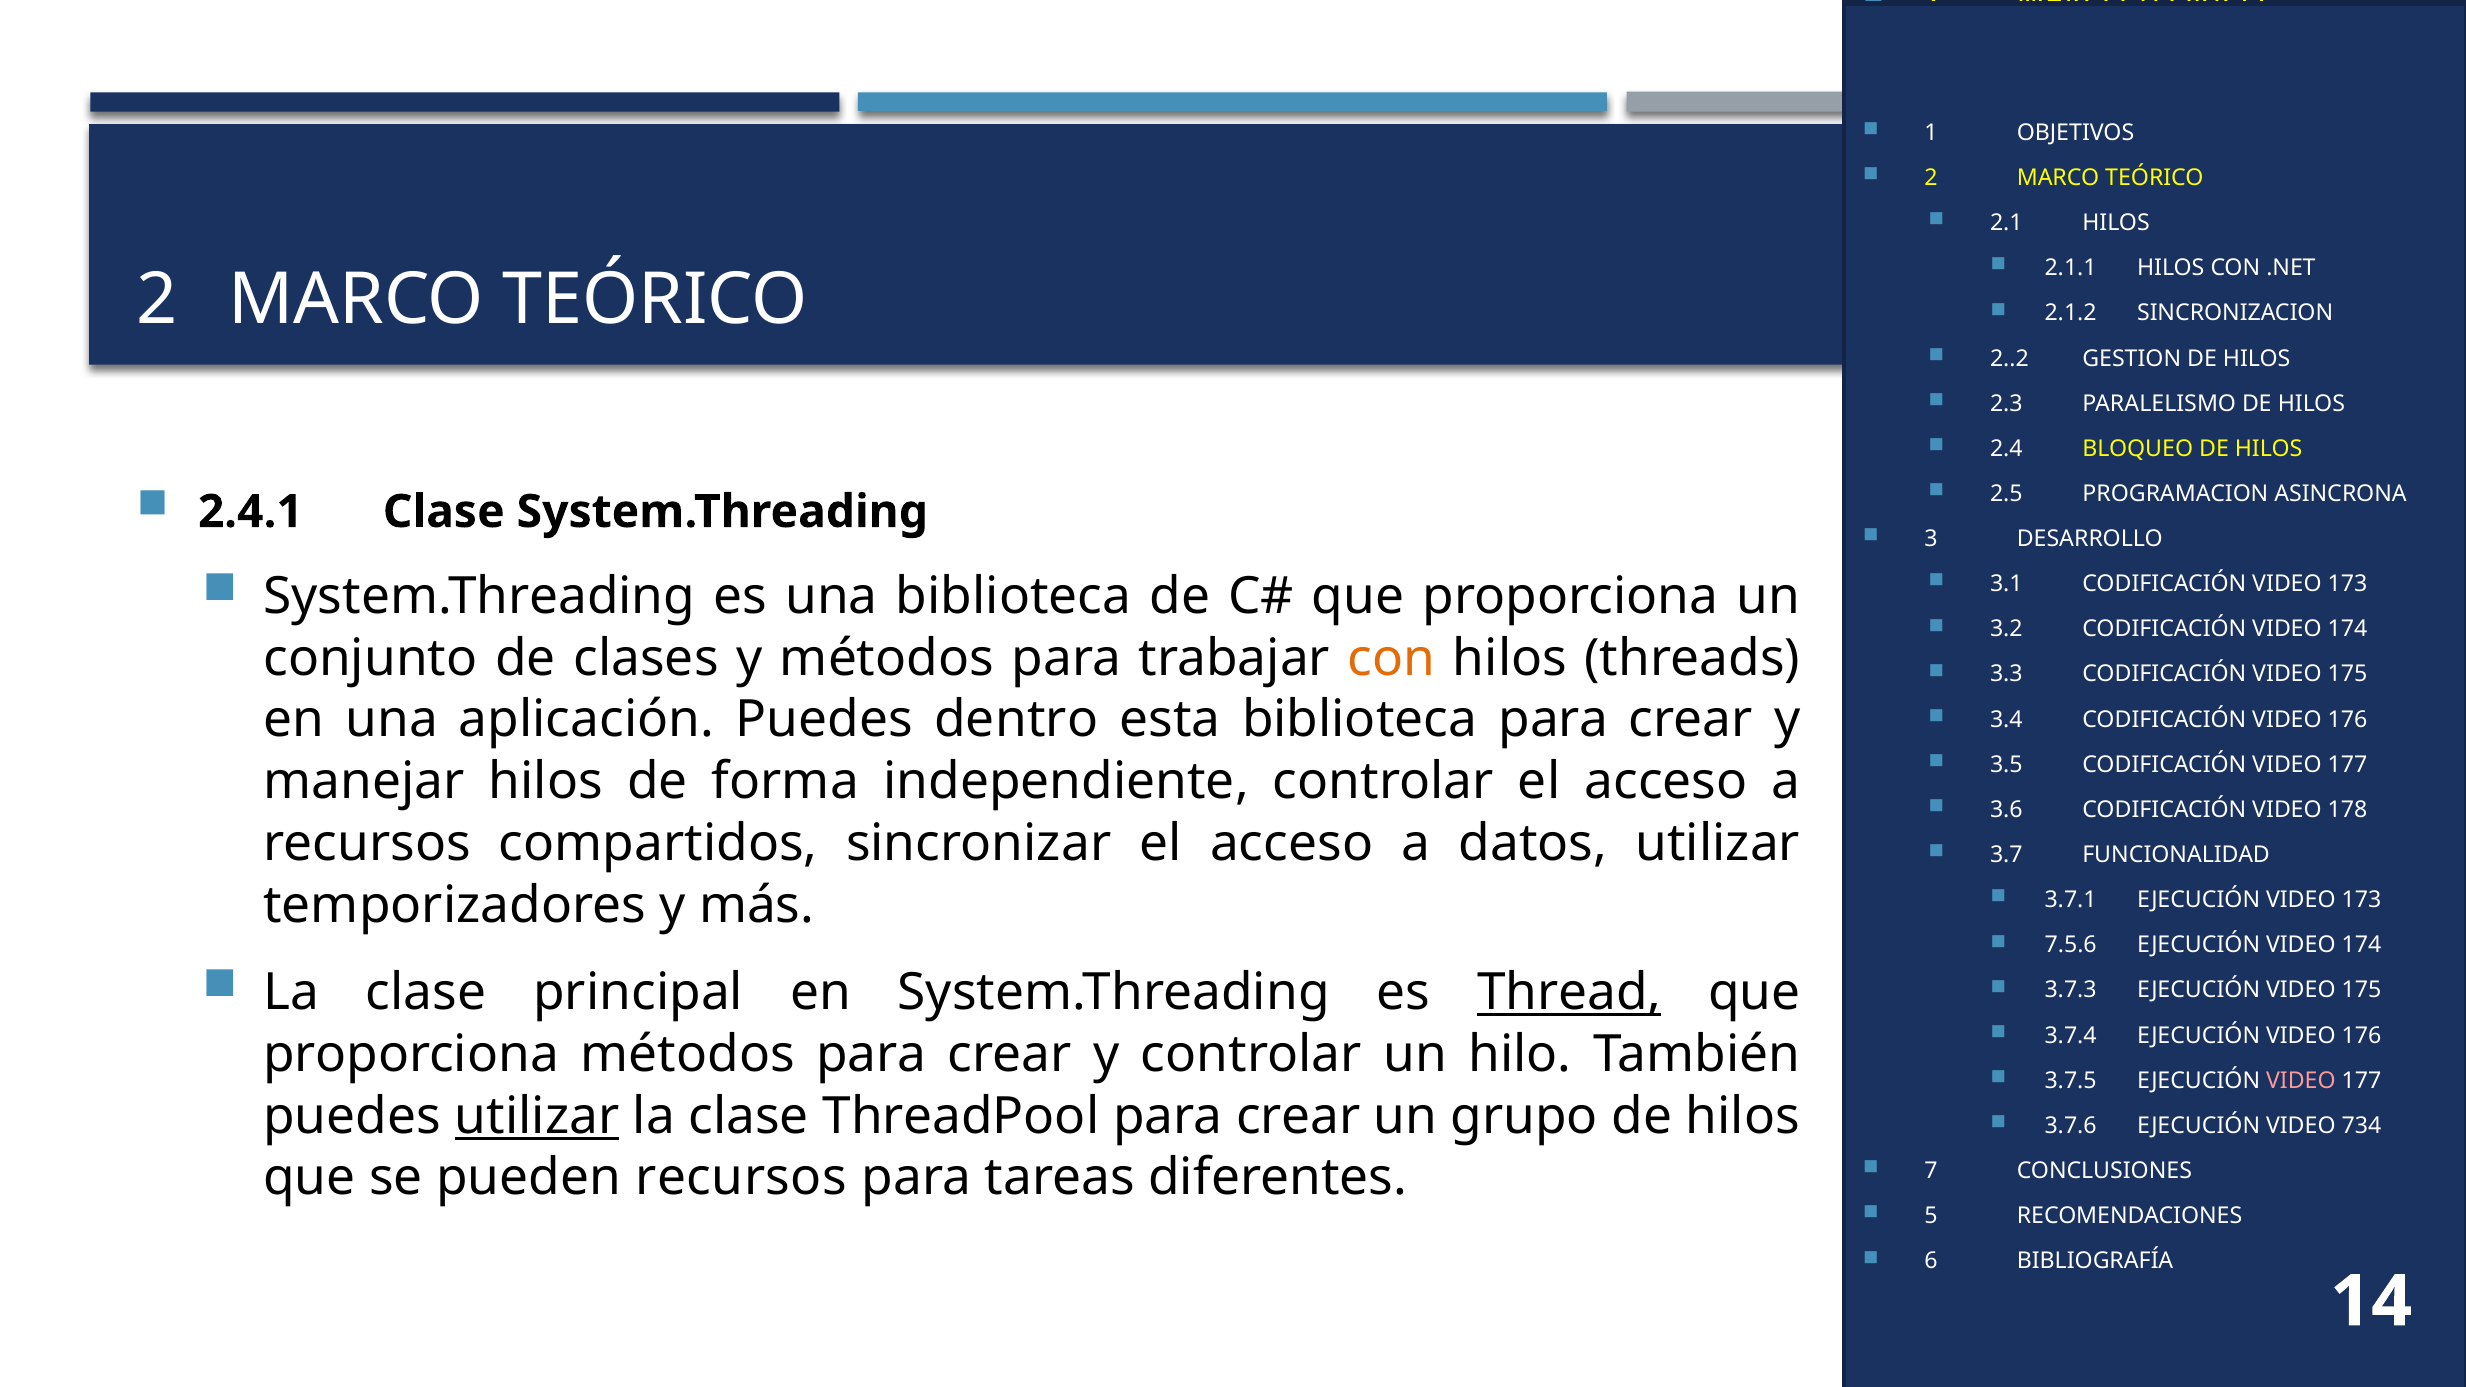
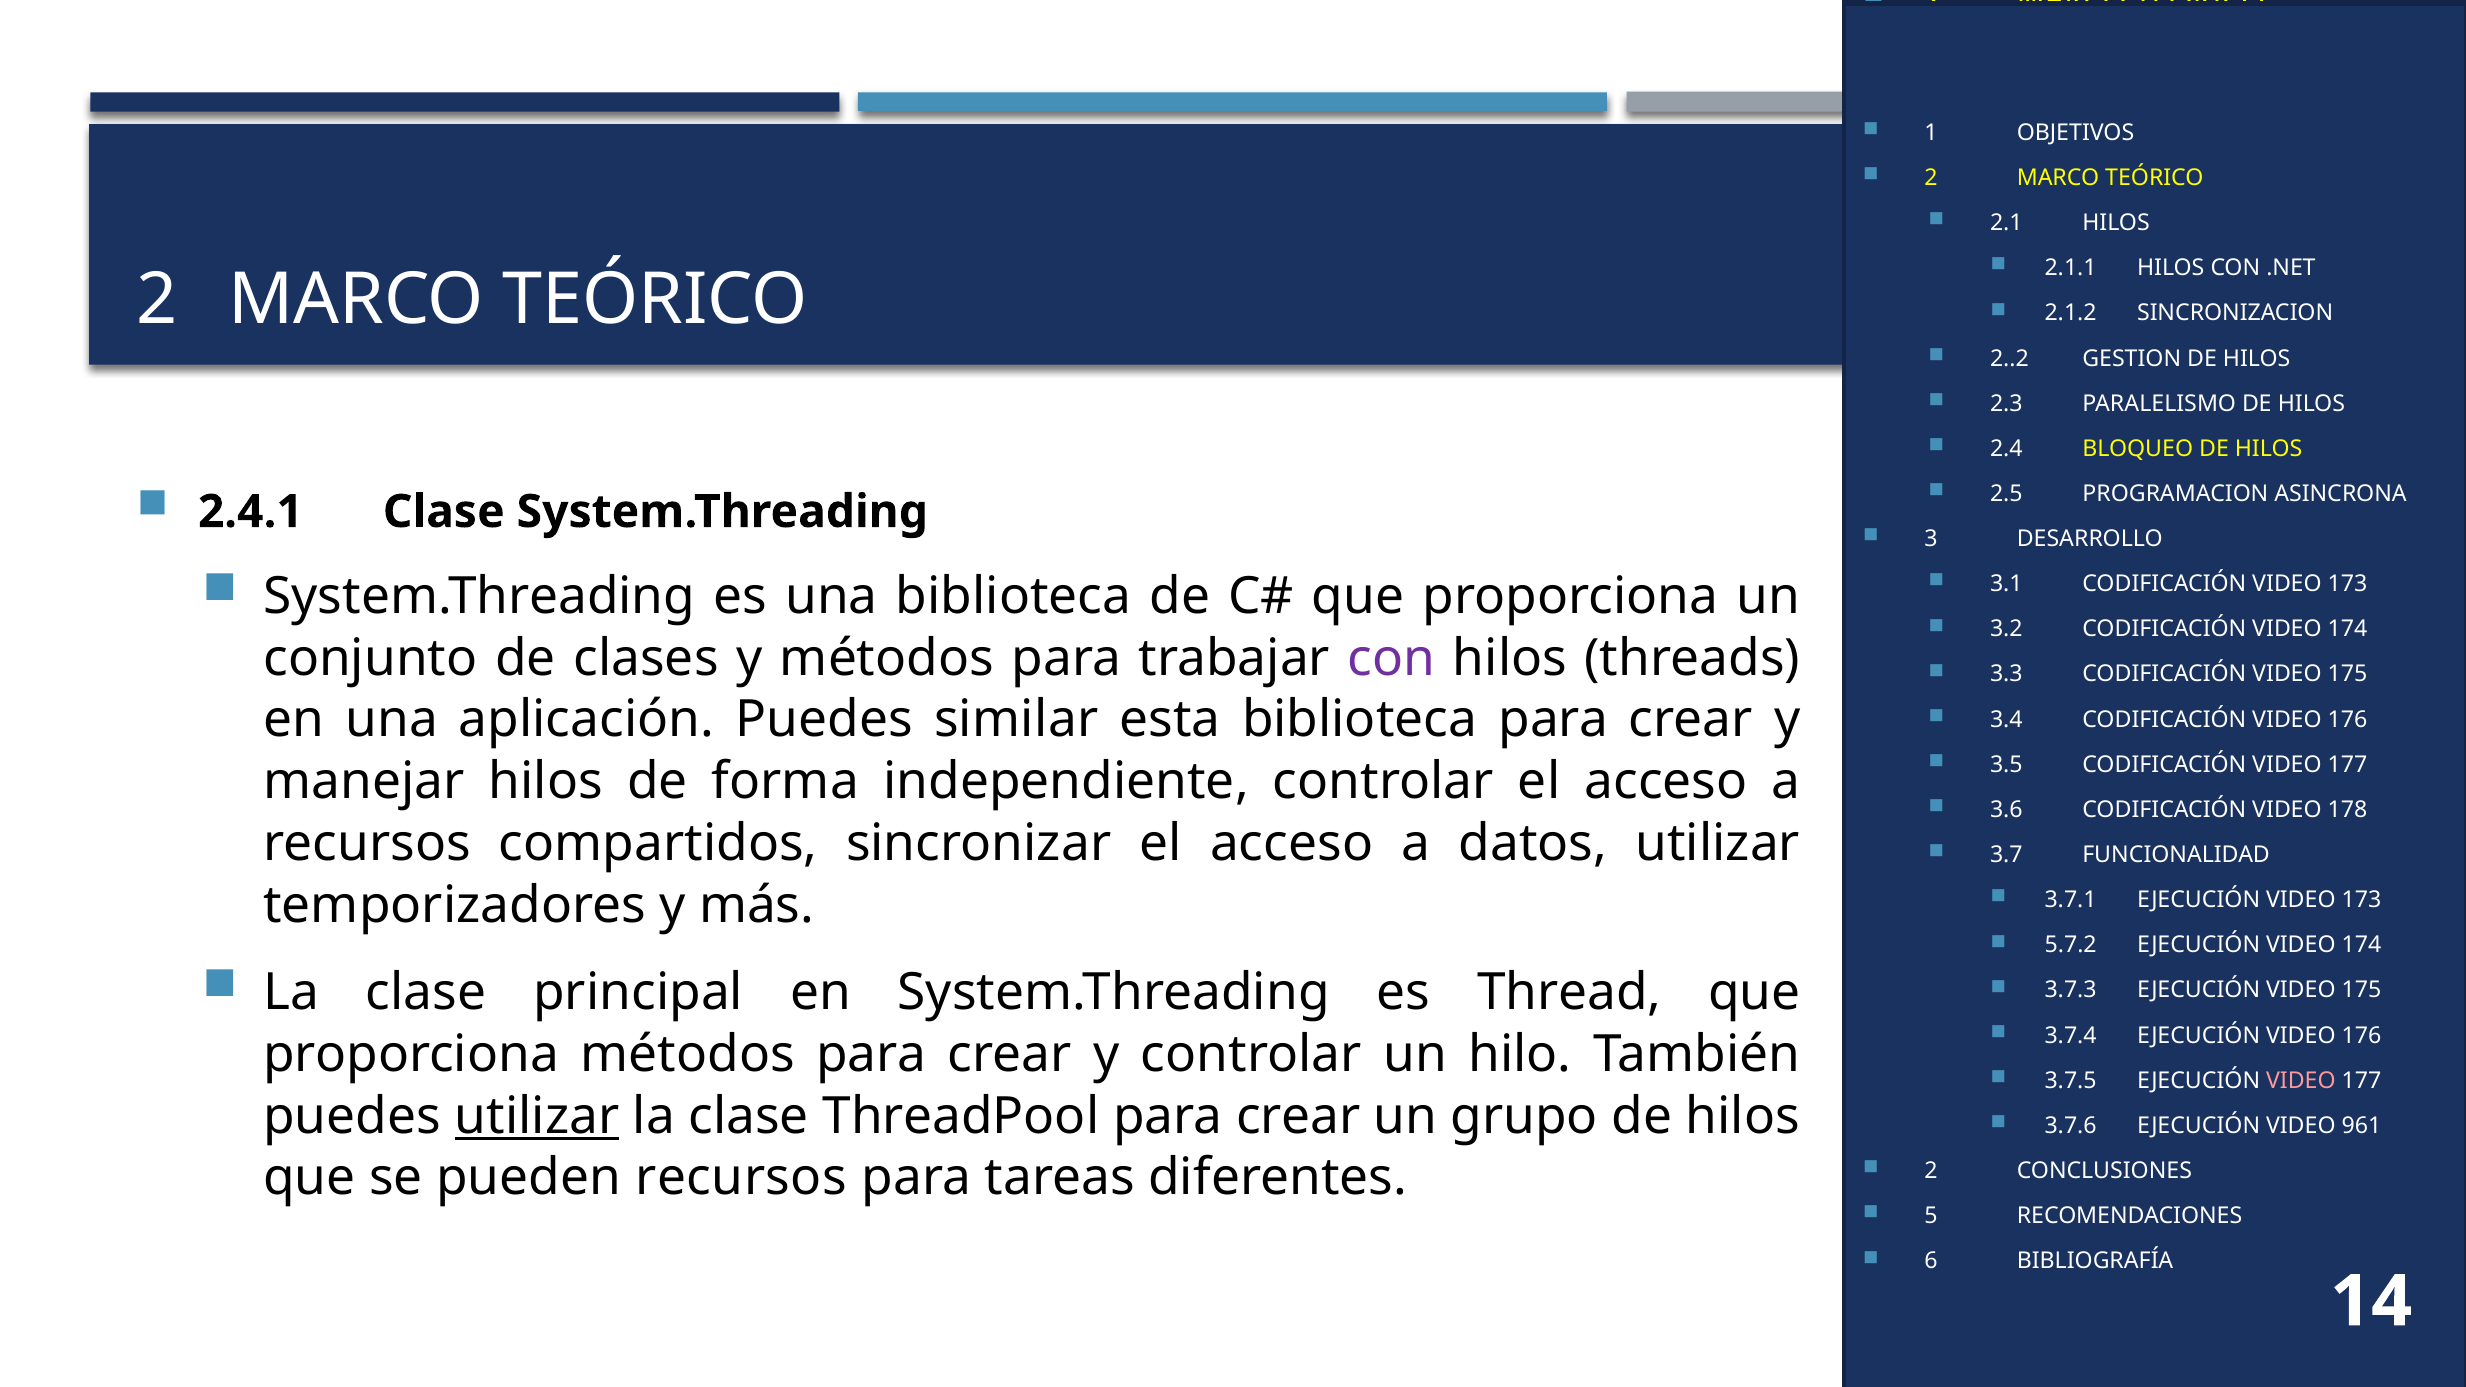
con colour: orange -> purple (1392, 658)
dentro: dentro -> similar (1016, 720)
7.5.6: 7.5.6 -> 5.7.2 (2071, 945)
Thread underline: present -> none (1569, 993)
734: 734 -> 961 (2362, 1126)
7: 7 -> 2 (1931, 1171)
